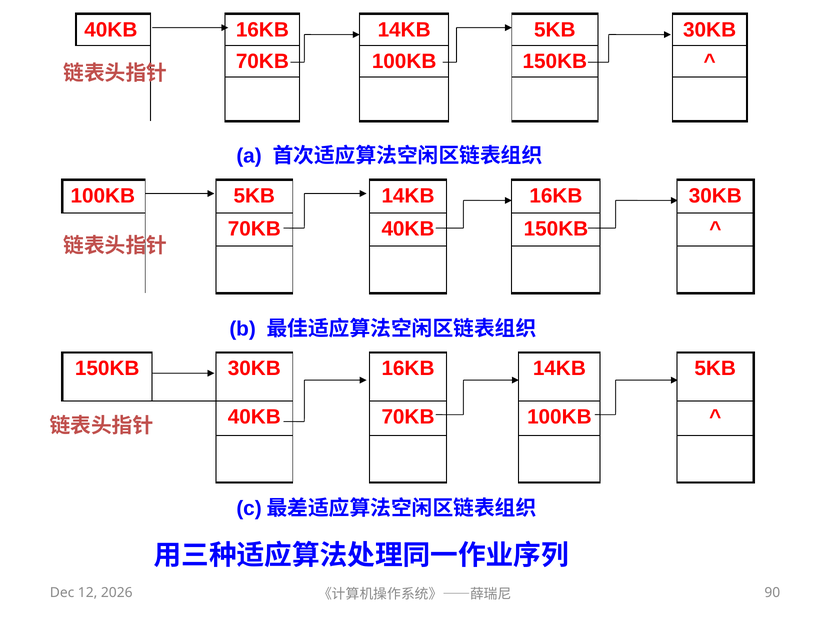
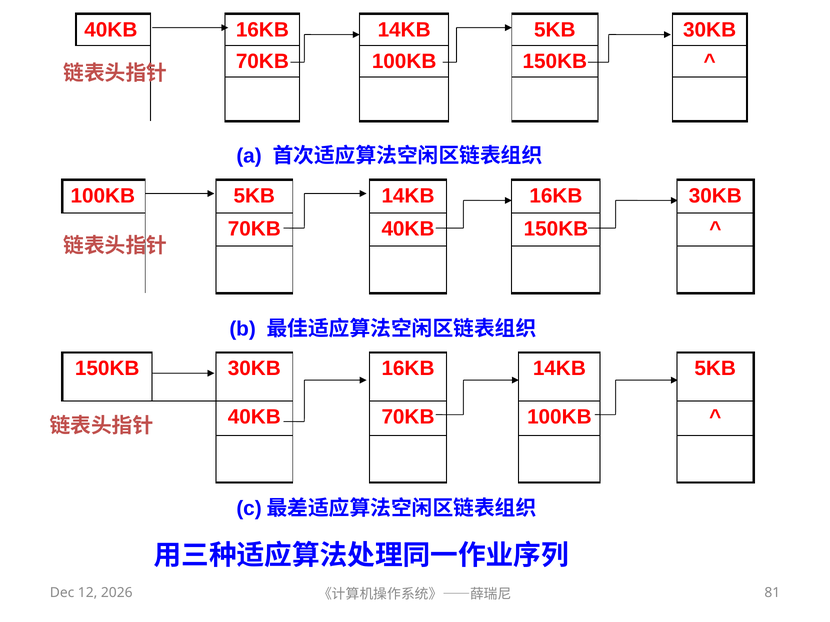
90: 90 -> 81 (772, 593)
